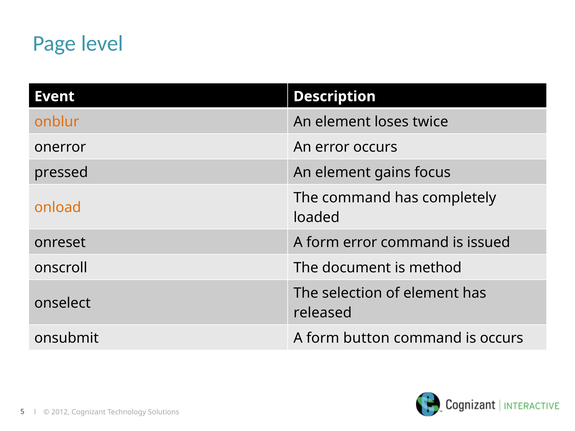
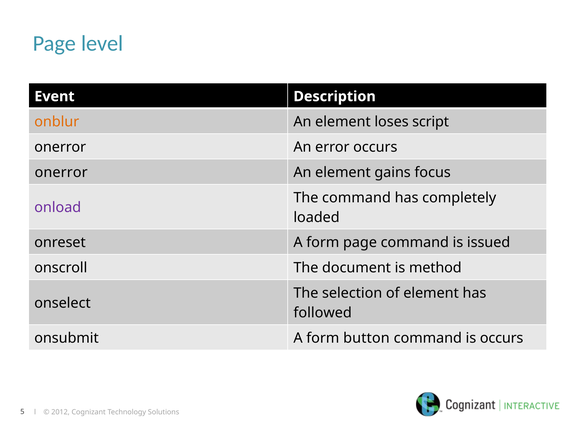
twice: twice -> script (431, 122)
pressed: pressed -> onerror (61, 173)
onload colour: orange -> purple (58, 208)
form error: error -> page (360, 243)
released: released -> followed (323, 313)
